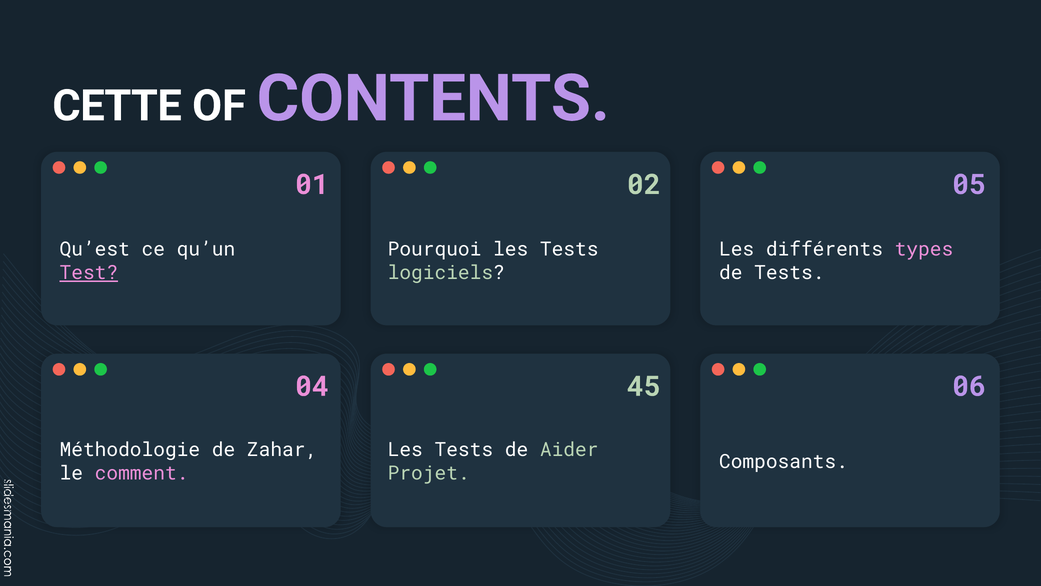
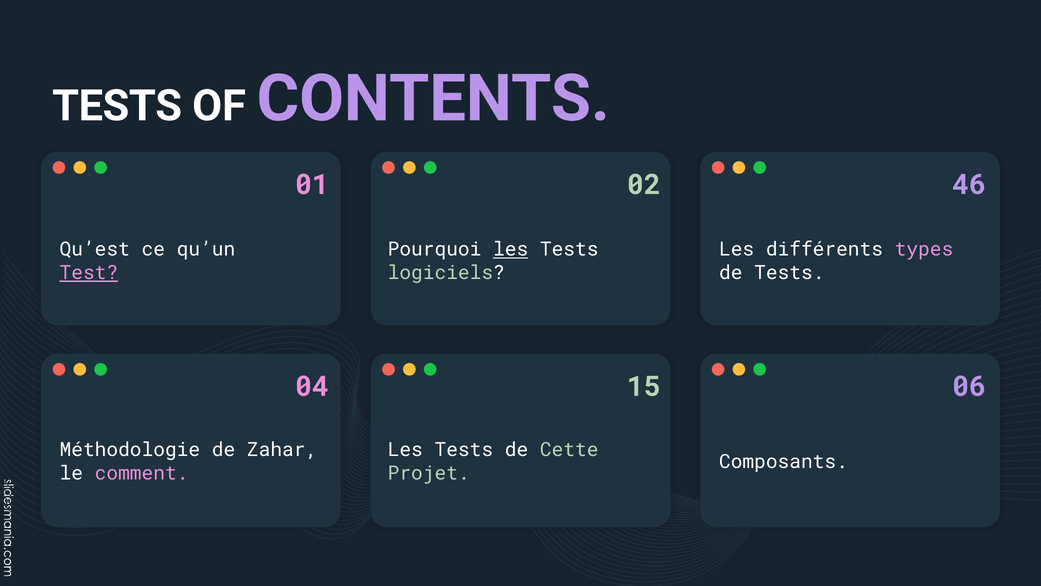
CETTE: CETTE -> TESTS (117, 106)
05: 05 -> 46 (969, 185)
les underline: none -> present (511, 249)
45: 45 -> 15 (644, 386)
Aider: Aider -> Cette (569, 450)
